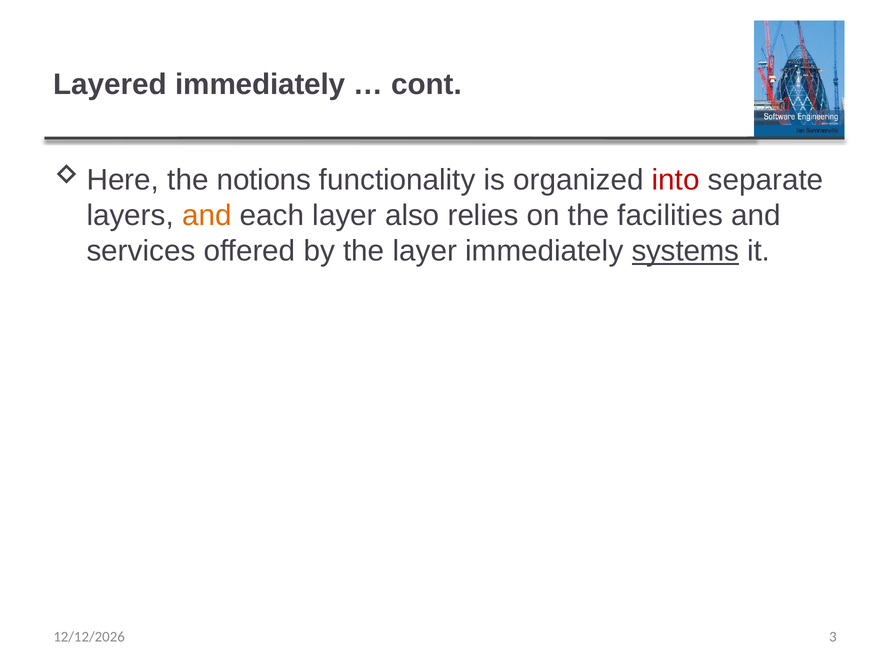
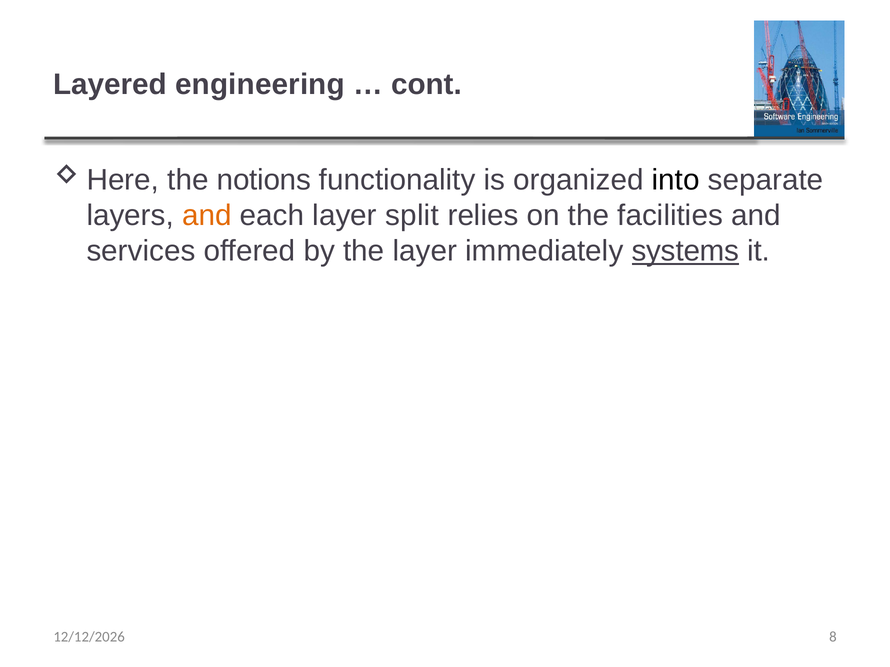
Layered immediately: immediately -> engineering (260, 84)
into colour: red -> black (676, 180)
also: also -> split (412, 216)
3: 3 -> 8 (833, 637)
